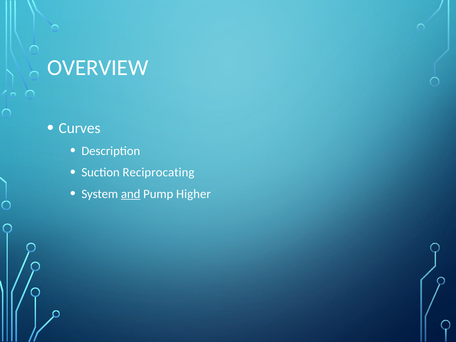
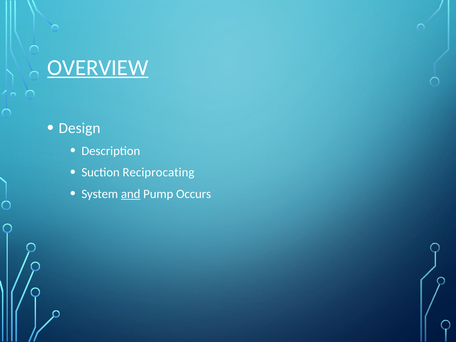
OVERVIEW underline: none -> present (98, 68)
Curves: Curves -> Design (80, 128)
Higher: Higher -> Occurs (194, 194)
